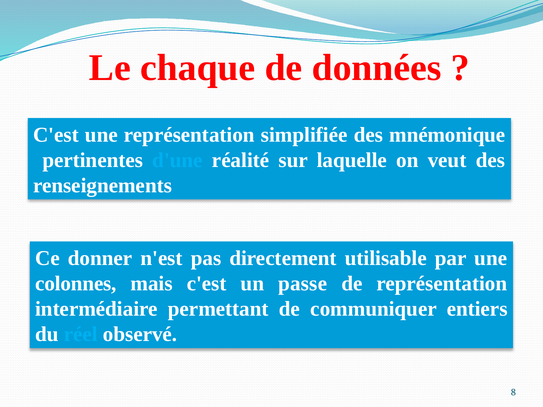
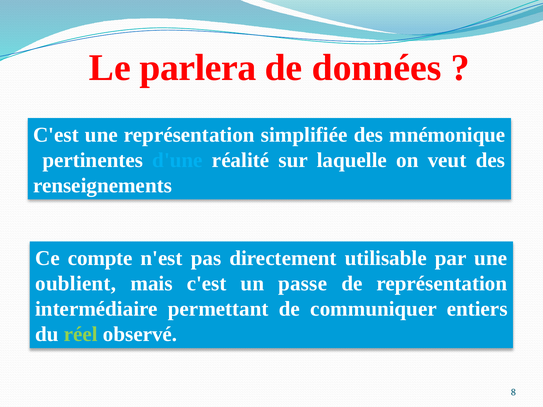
chaque: chaque -> parlera (198, 68)
donner: donner -> compte (100, 258)
colonnes: colonnes -> oublient (76, 284)
réel colour: light blue -> light green (81, 335)
